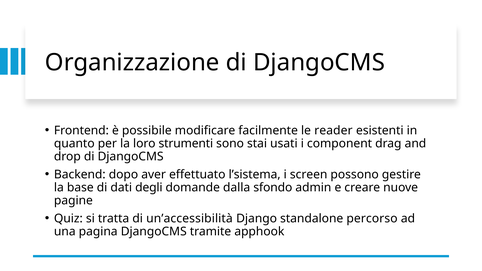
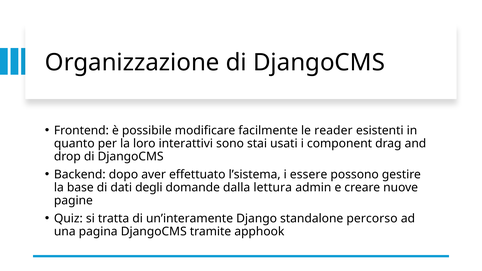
strumenti: strumenti -> interattivi (186, 143)
screen: screen -> essere (309, 174)
sfondo: sfondo -> lettura (273, 187)
un’accessibilità: un’accessibilità -> un’interamente (190, 219)
